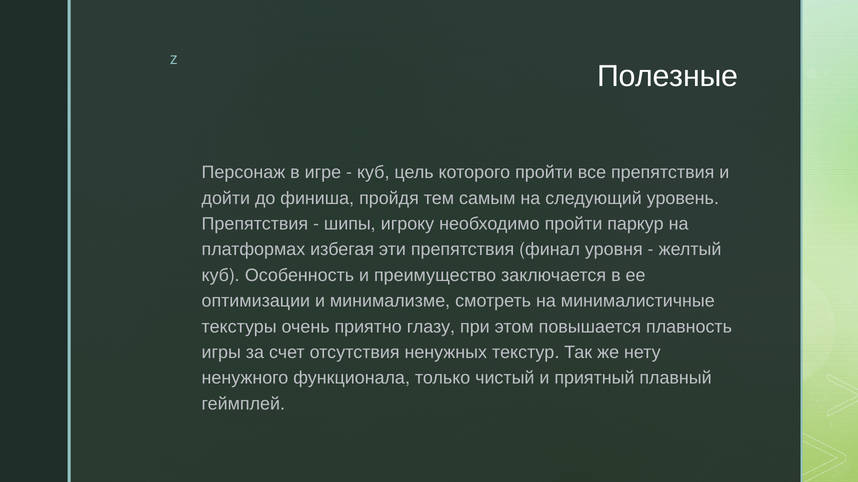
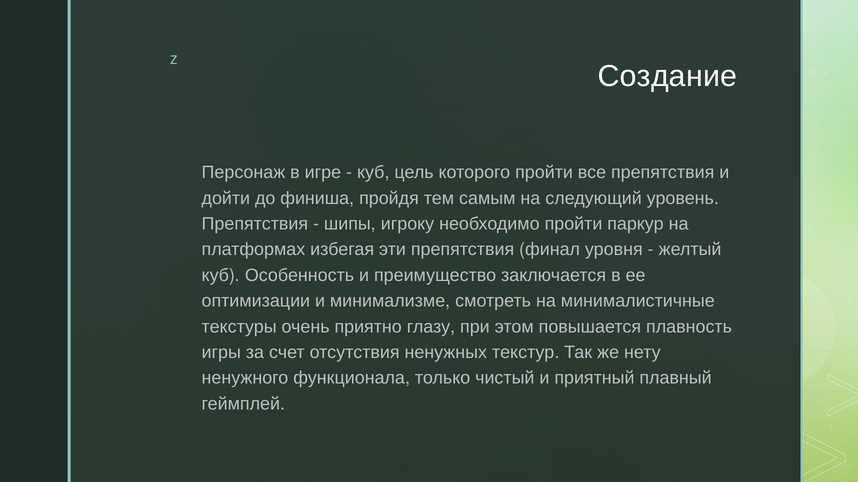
Полезные: Полезные -> Создание (667, 76)
